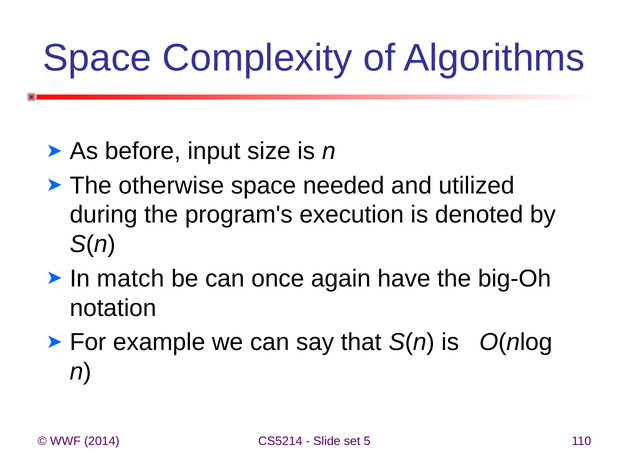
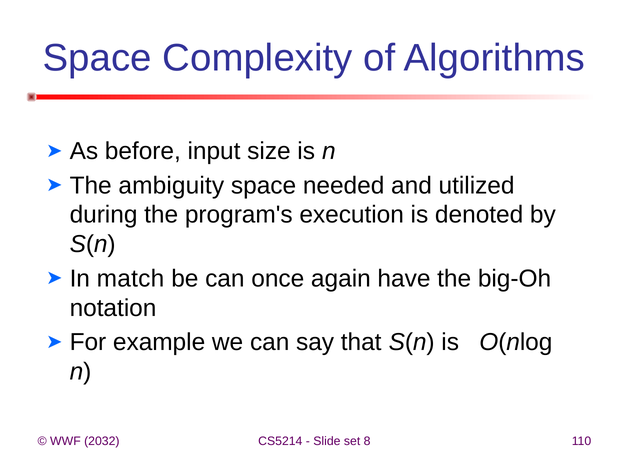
otherwise: otherwise -> ambiguity (171, 185)
2014: 2014 -> 2032 (102, 441)
5: 5 -> 8 (367, 441)
